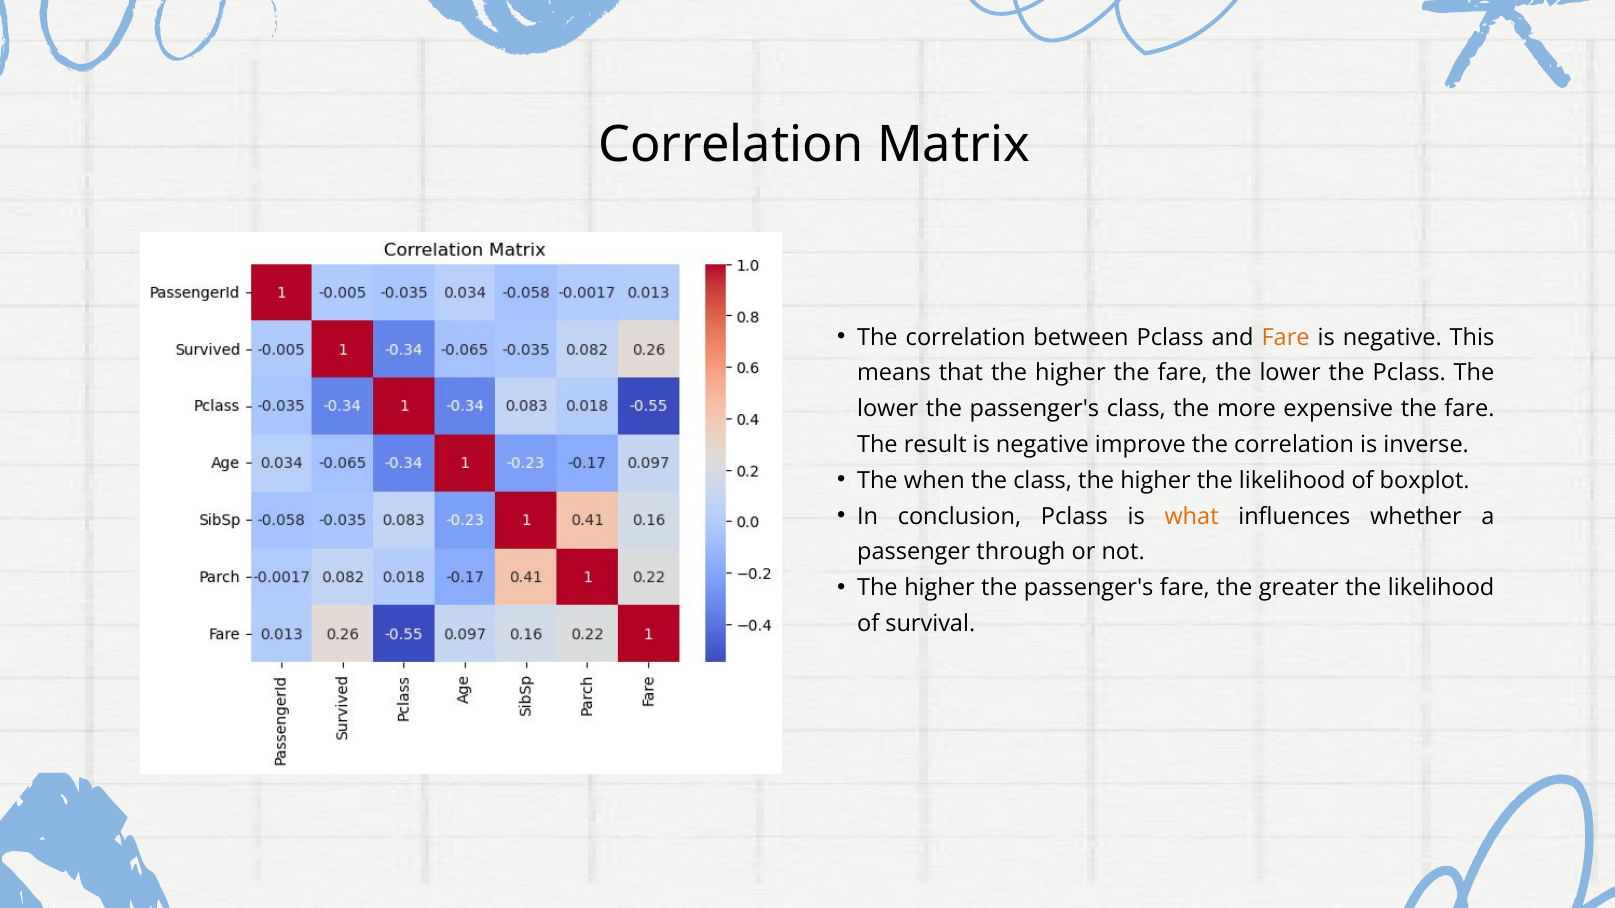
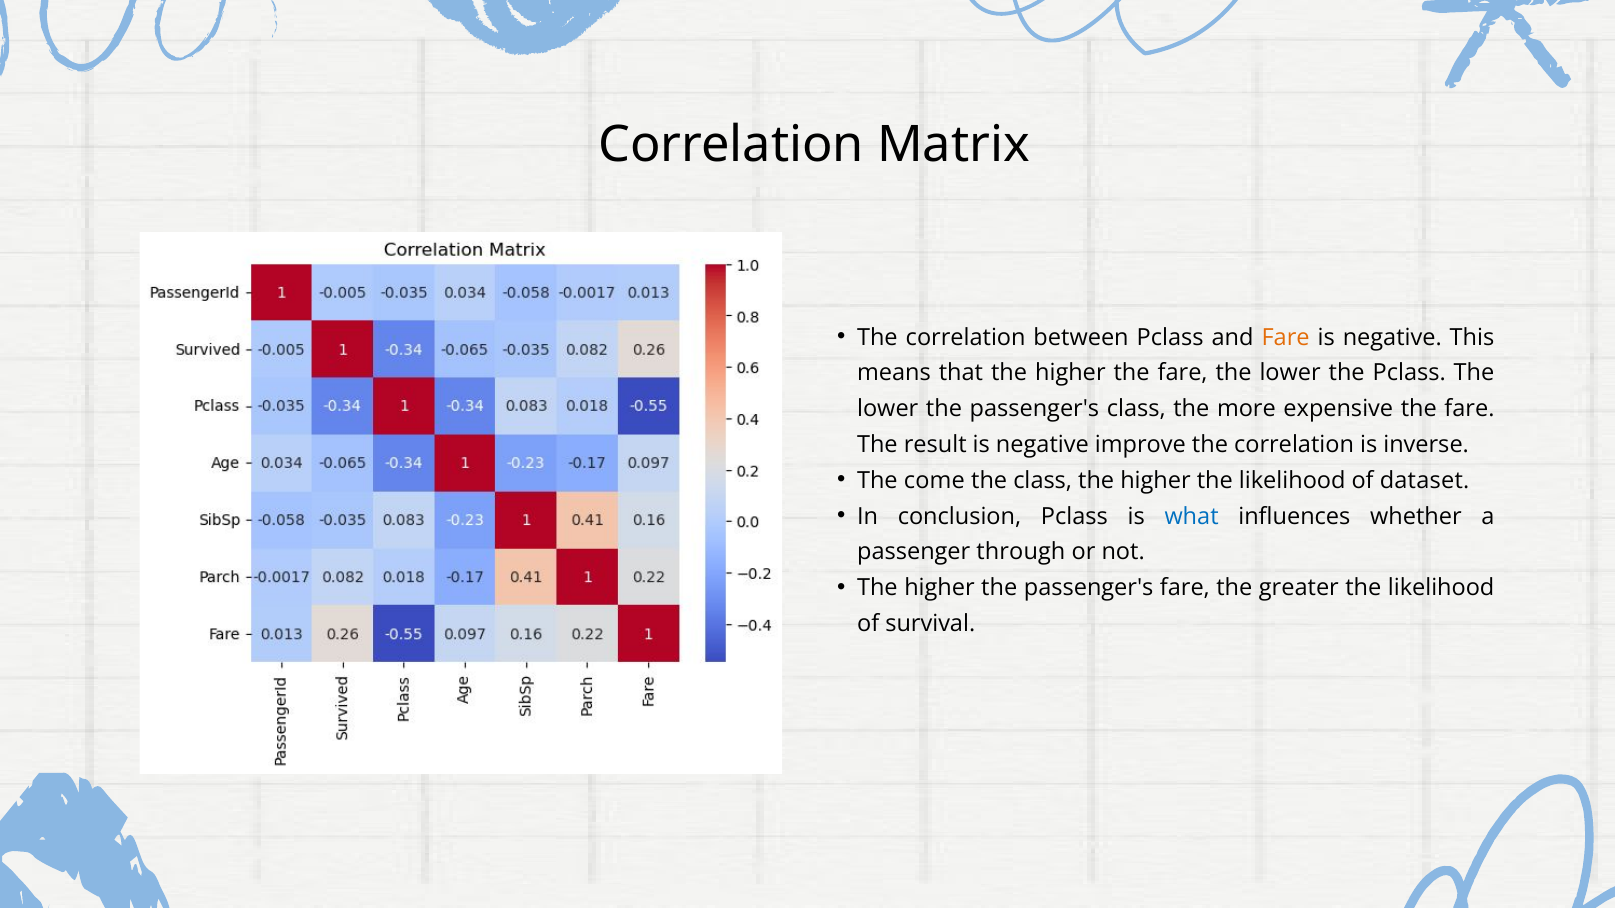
when: when -> come (934, 481)
boxplot: boxplot -> dataset (1425, 481)
what colour: orange -> blue (1192, 517)
